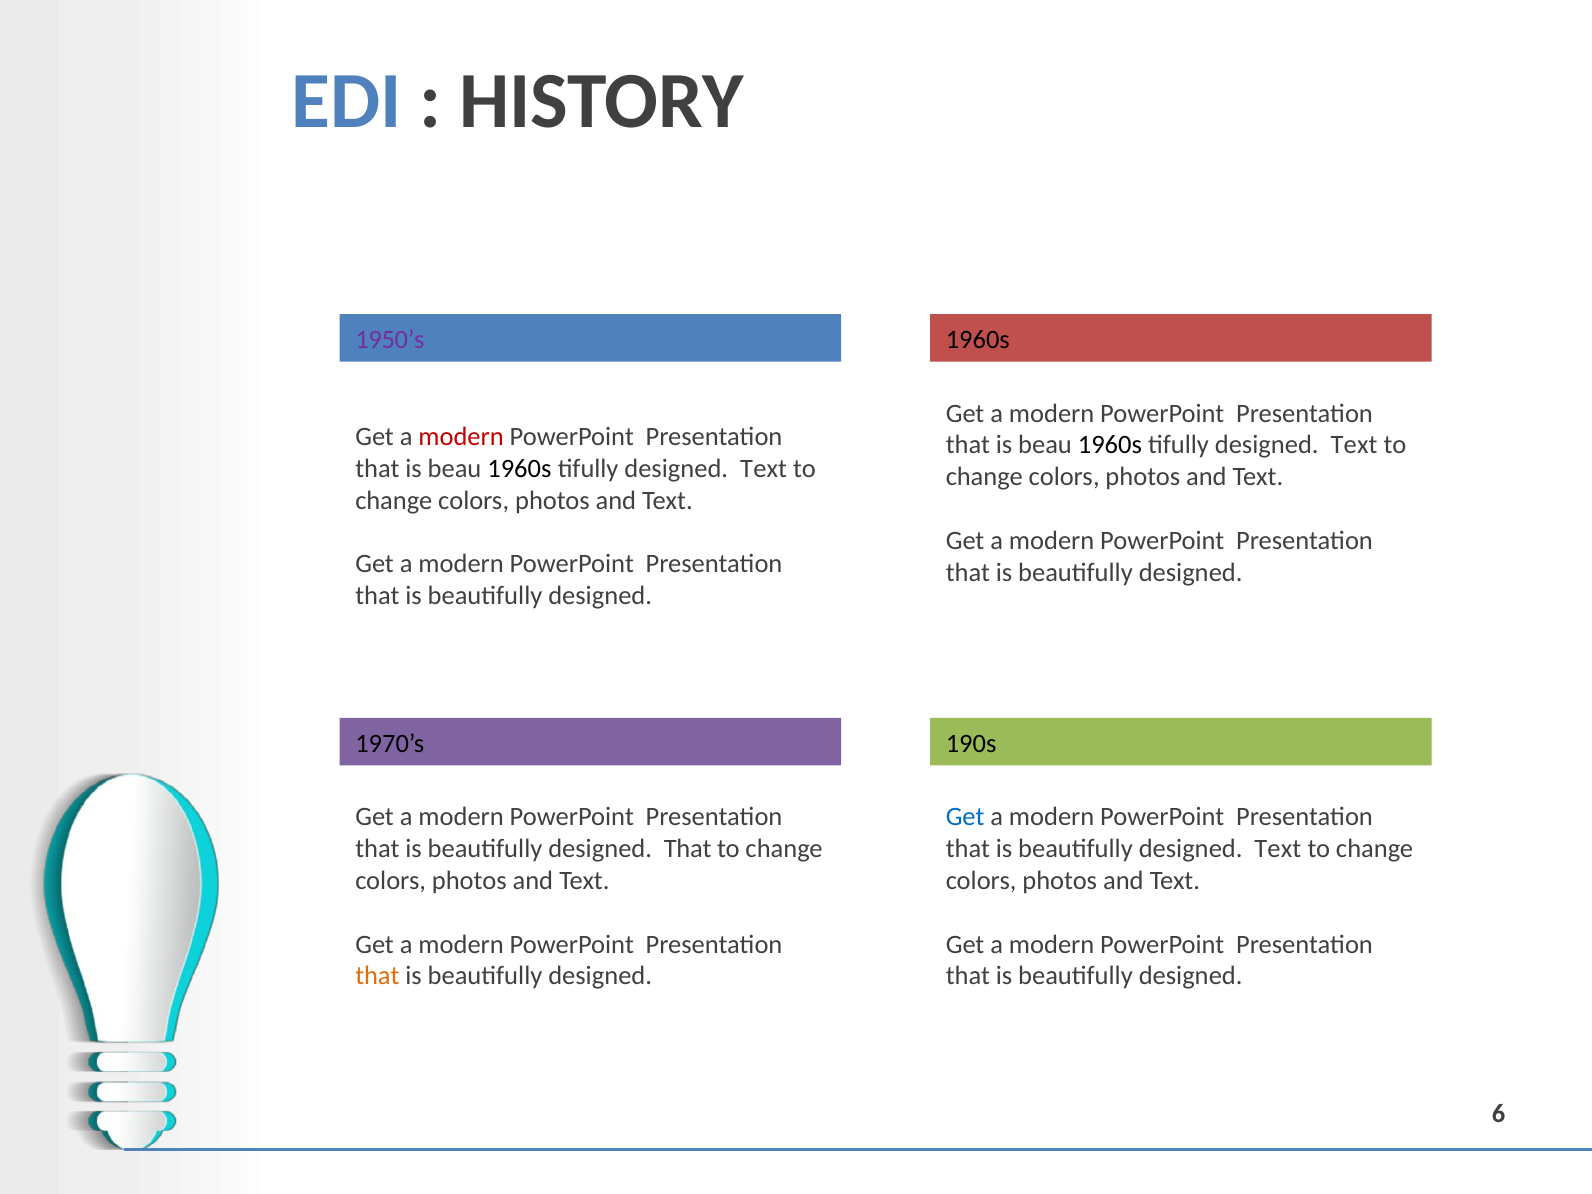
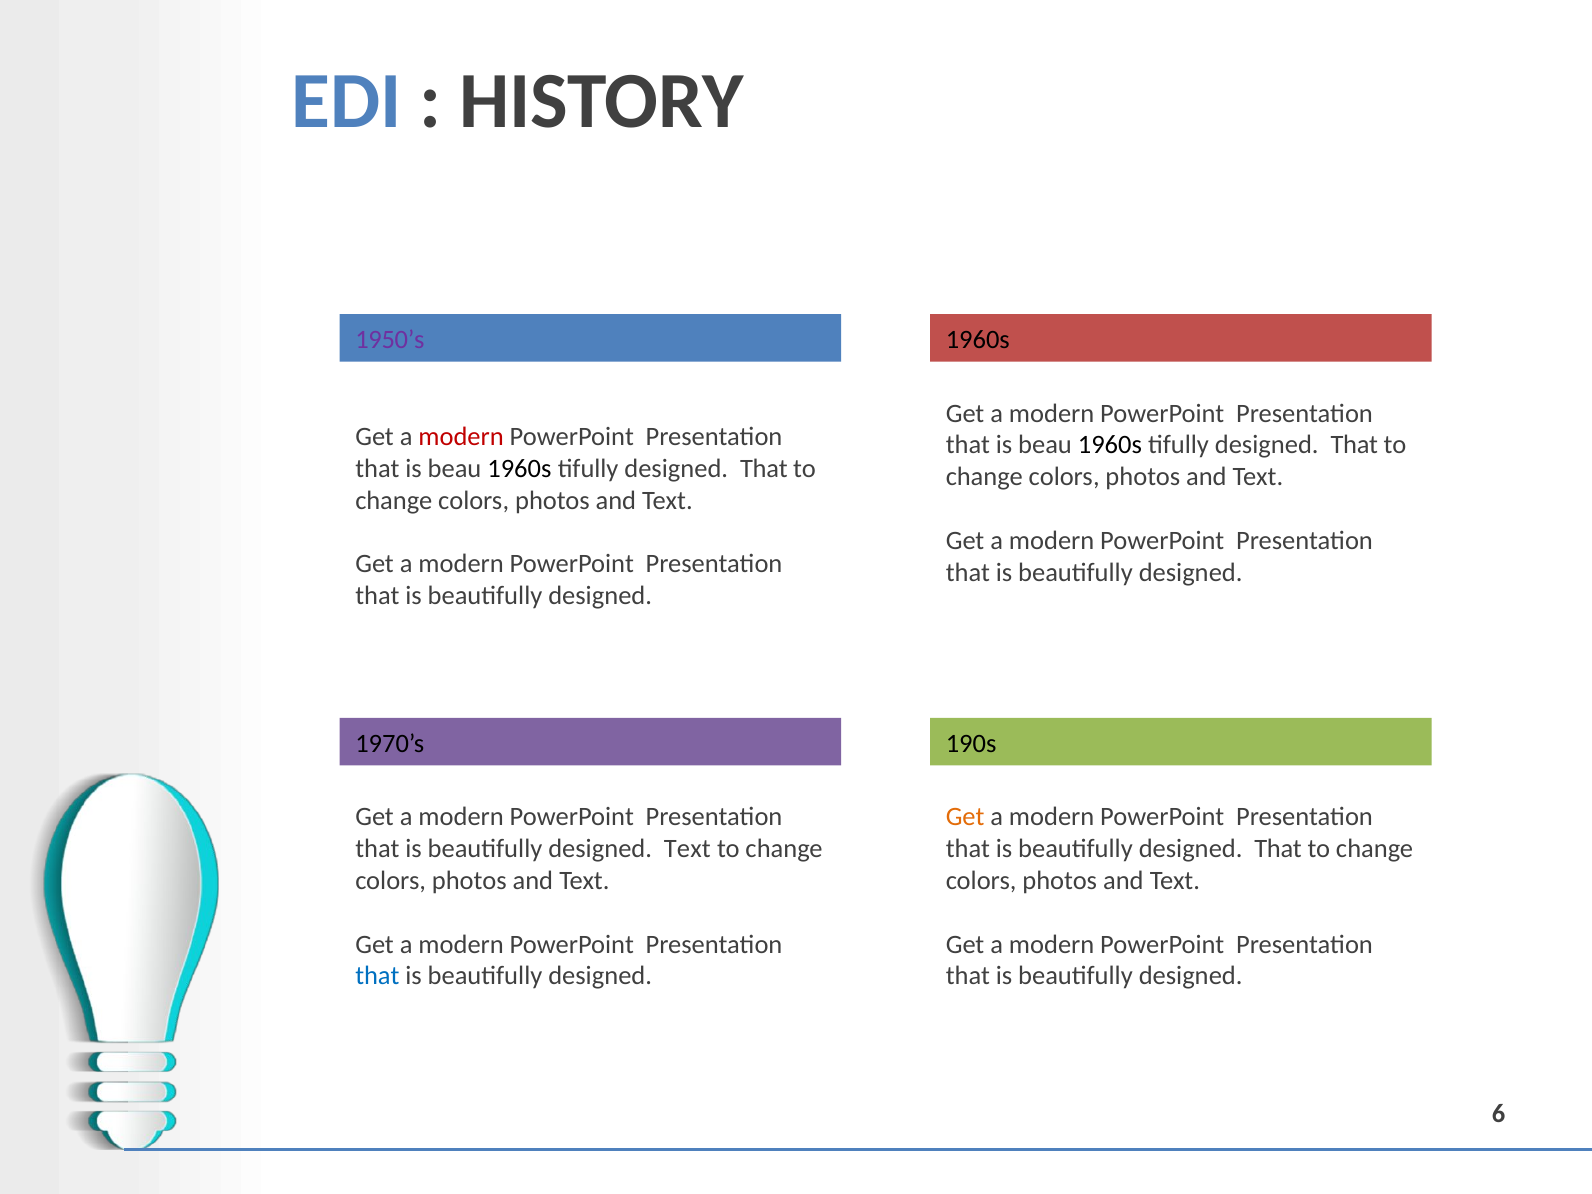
Text: Text -> That (1354, 445)
Text: Text -> That (764, 469)
Get colour: blue -> orange (965, 817)
designed That: That -> Text (687, 849)
beautifully designed Text: Text -> That (1278, 849)
that colour: orange -> blue (377, 976)
